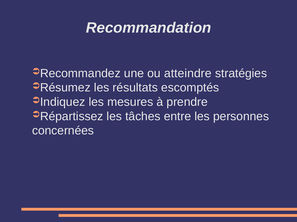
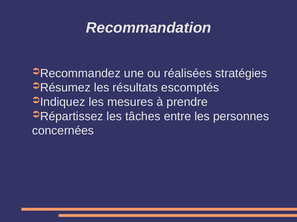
atteindre: atteindre -> réalisées (188, 74)
